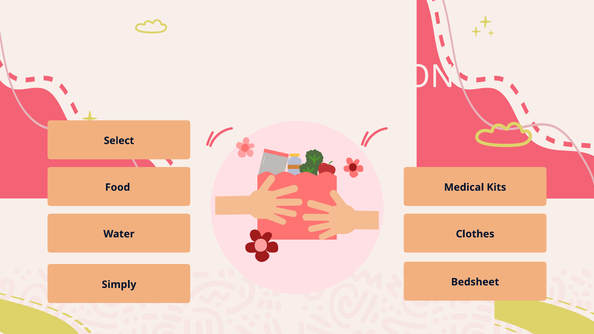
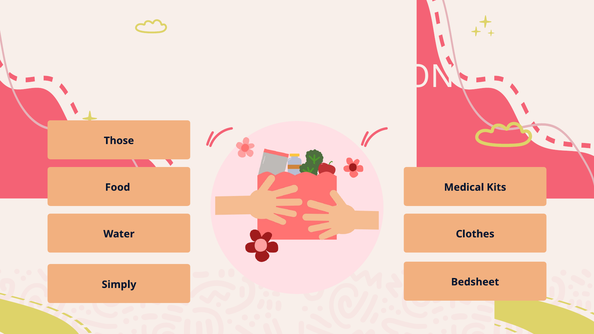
Select: Select -> Those (119, 141)
